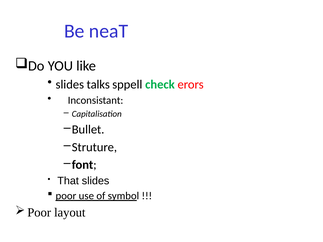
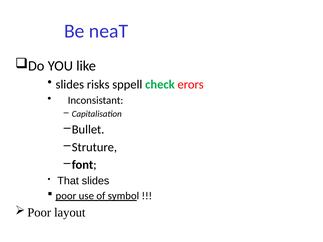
talks: talks -> risks (98, 84)
